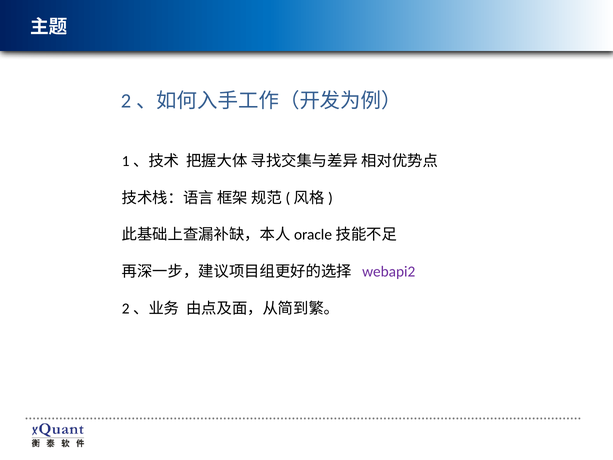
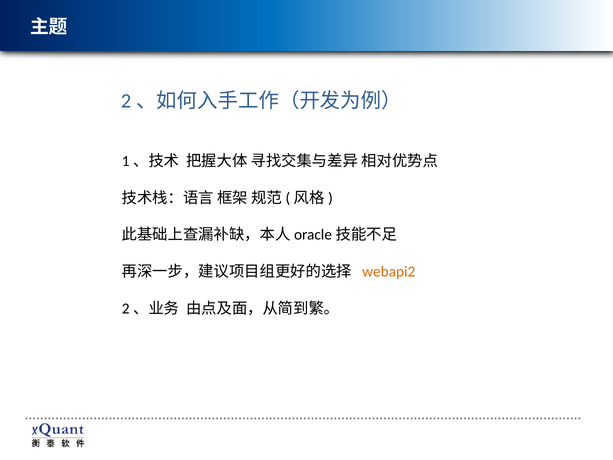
webapi2 colour: purple -> orange (389, 272)
